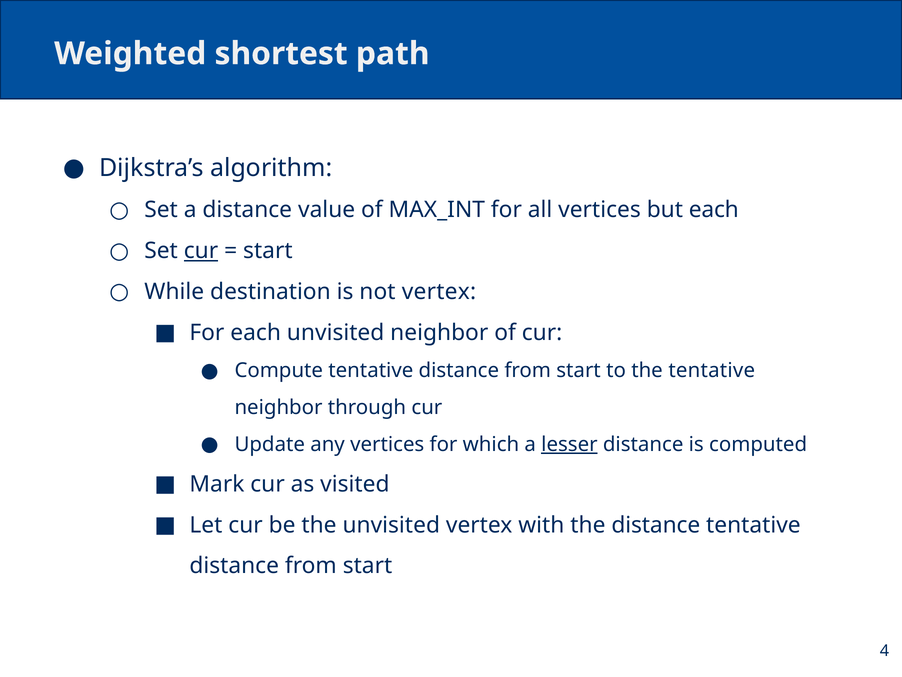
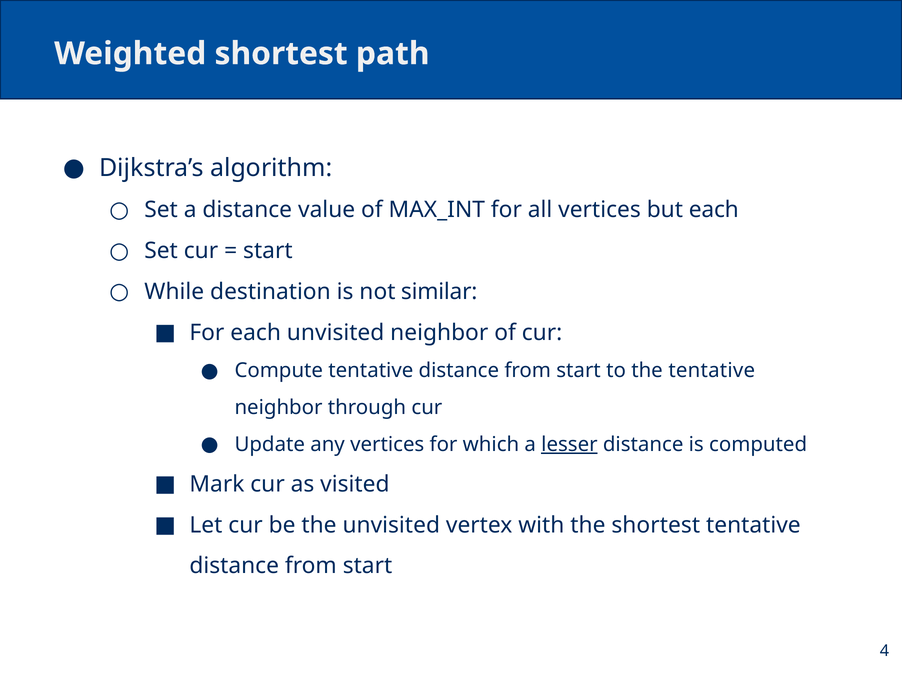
cur underline: present -> none (201, 251)
not vertex: vertex -> similar (439, 292)
the distance: distance -> shortest (656, 525)
